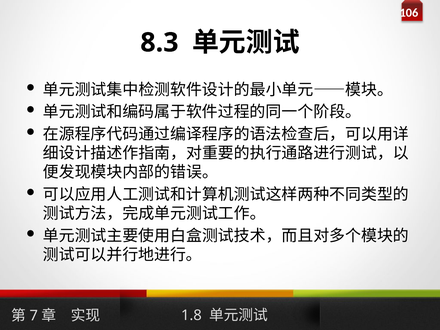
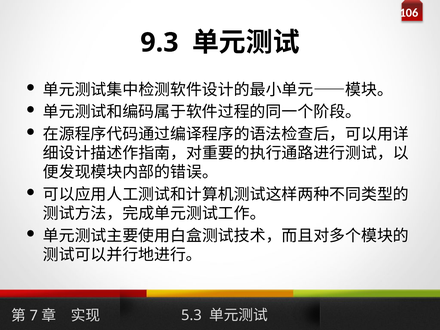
8.3: 8.3 -> 9.3 (159, 43)
1.8: 1.8 -> 5.3 (191, 315)
